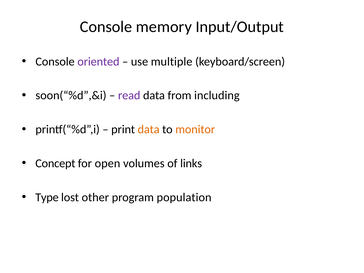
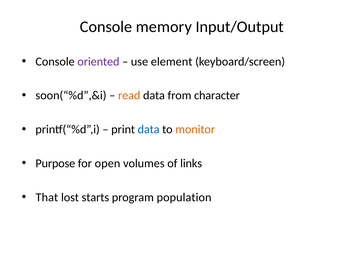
multiple: multiple -> element (172, 62)
read colour: purple -> orange (129, 95)
including: including -> character (217, 95)
data colour: orange -> blue (149, 129)
Concept: Concept -> Purpose (55, 163)
Type: Type -> That (47, 197)
other: other -> starts (95, 197)
